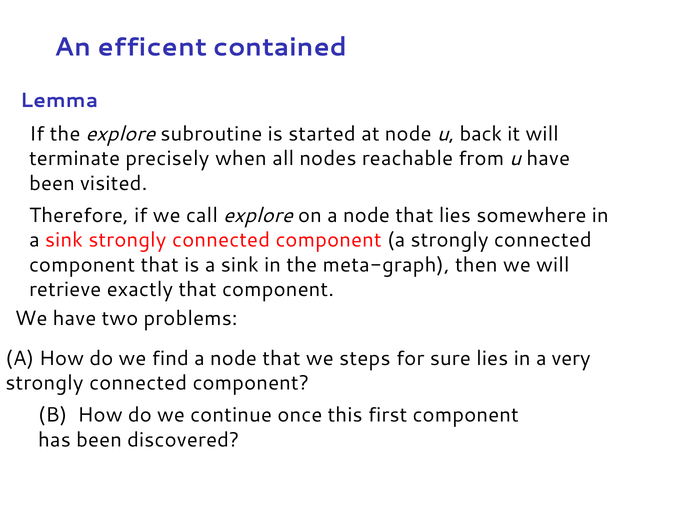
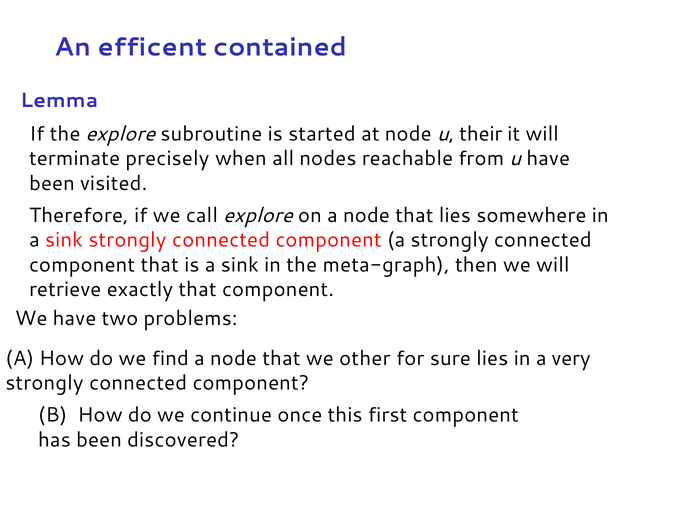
back: back -> their (481, 134)
steps: steps -> other (365, 358)
